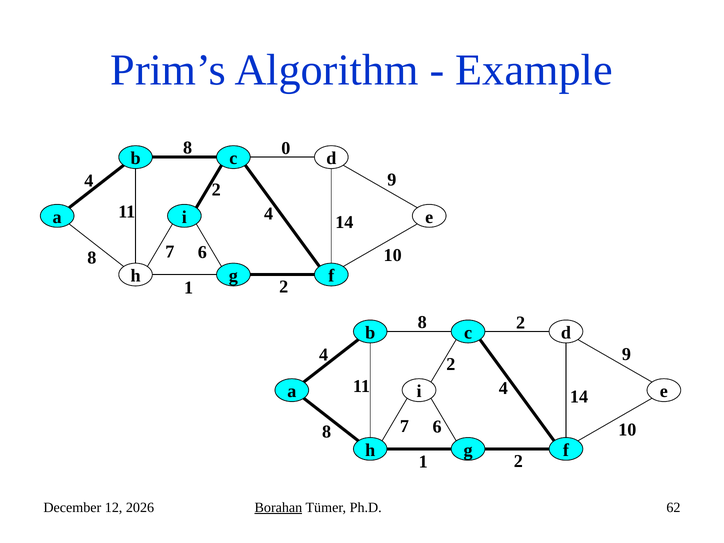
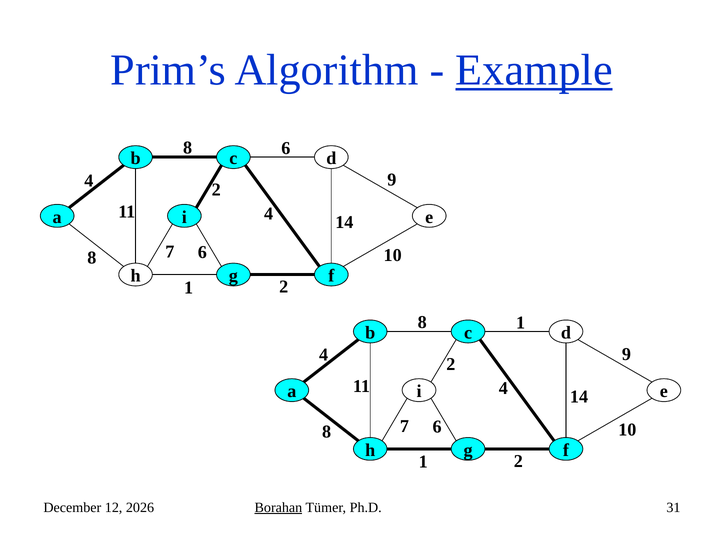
Example underline: none -> present (534, 70)
8 0: 0 -> 6 (286, 149)
8 2: 2 -> 1 (521, 323)
62: 62 -> 31 (673, 508)
